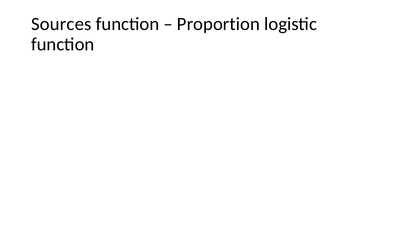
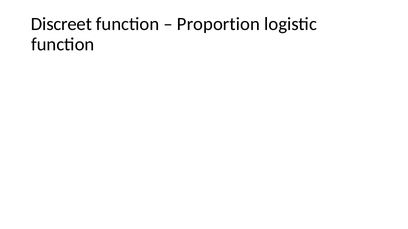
Sources: Sources -> Discreet (61, 24)
